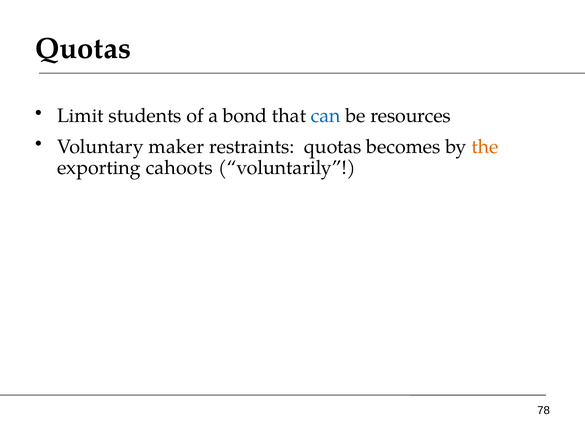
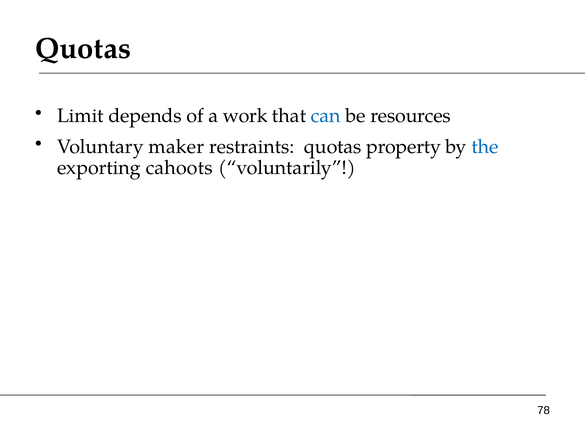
students: students -> depends (145, 116)
bond: bond -> work (245, 116)
becomes: becomes -> property (404, 147)
the colour: orange -> blue (485, 147)
